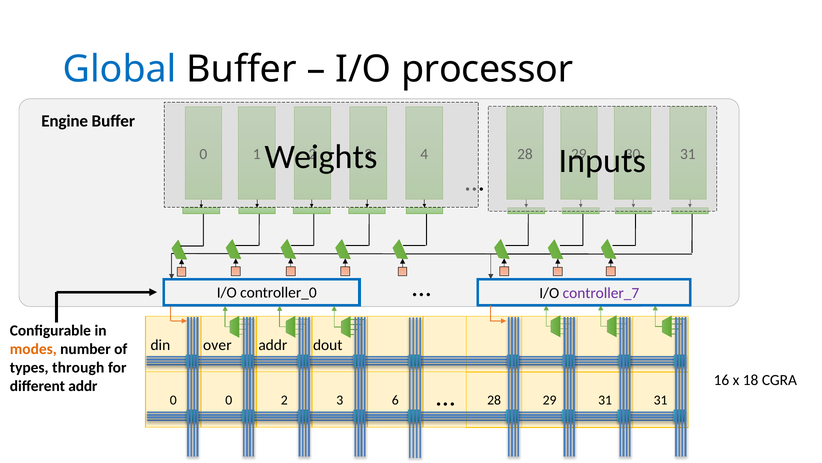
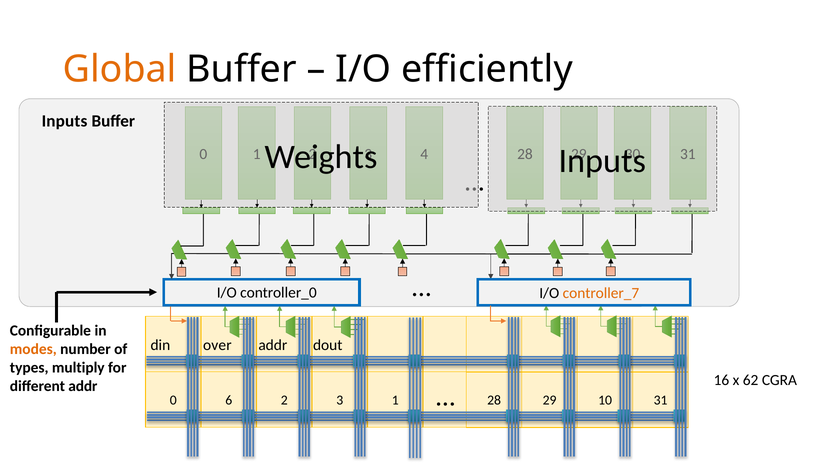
Global colour: blue -> orange (120, 69)
processor: processor -> efficiently (487, 69)
Engine: Engine -> Inputs (64, 121)
controller_7 colour: purple -> orange (601, 293)
through: through -> multiply (78, 367)
18: 18 -> 62 (751, 379)
0 0: 0 -> 6 (229, 400)
3 6: 6 -> 1 (395, 400)
29 31: 31 -> 10 (605, 400)
